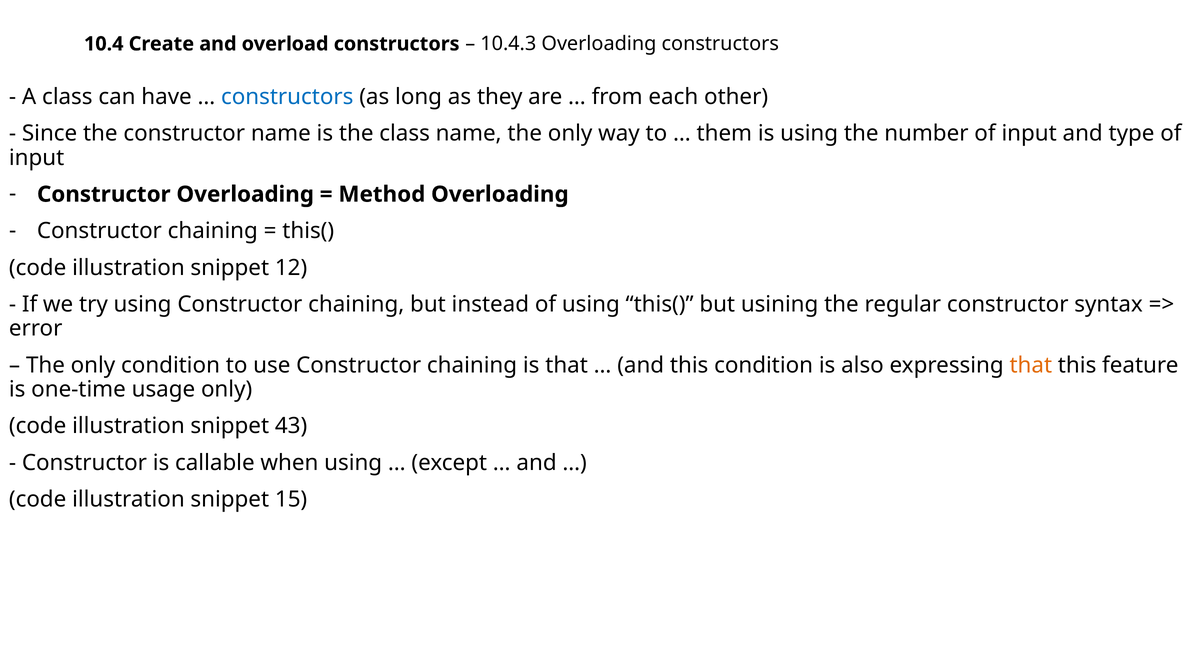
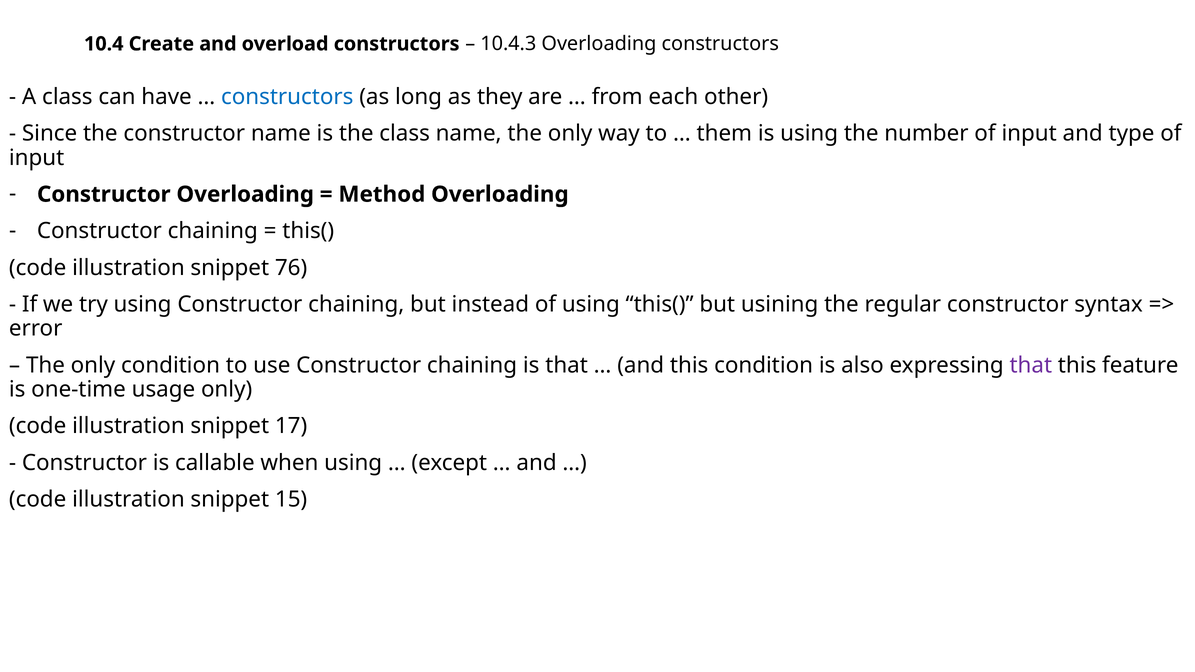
12: 12 -> 76 (291, 268)
that colour: orange -> purple (1031, 365)
43: 43 -> 17 (291, 426)
